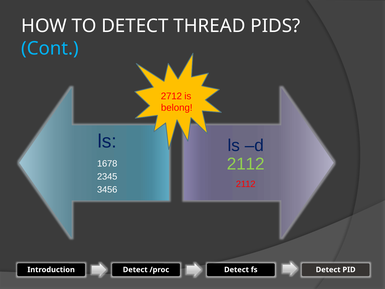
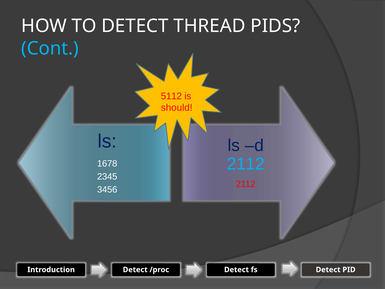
2712: 2712 -> 5112 (171, 96)
belong: belong -> should (177, 108)
2112 colour: light green -> light blue (246, 164)
